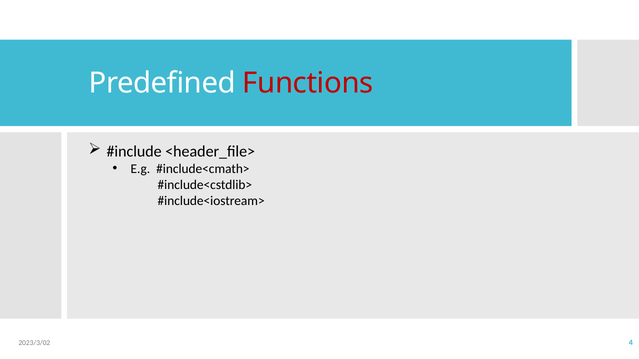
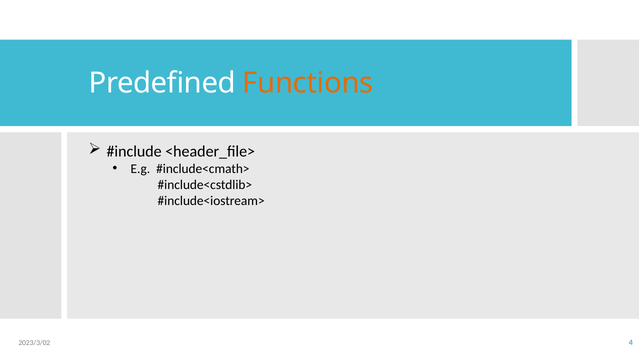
Functions colour: red -> orange (308, 83)
